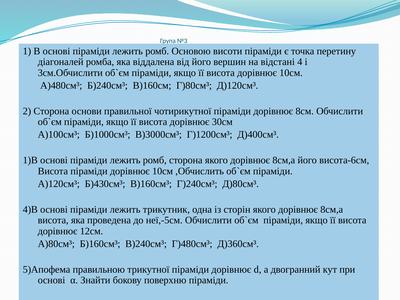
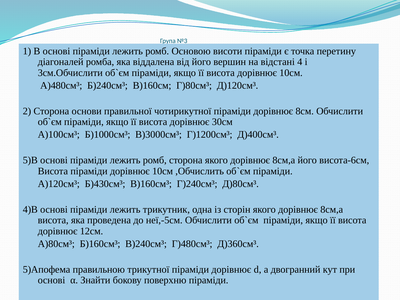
1)В: 1)В -> 5)В (30, 160)
